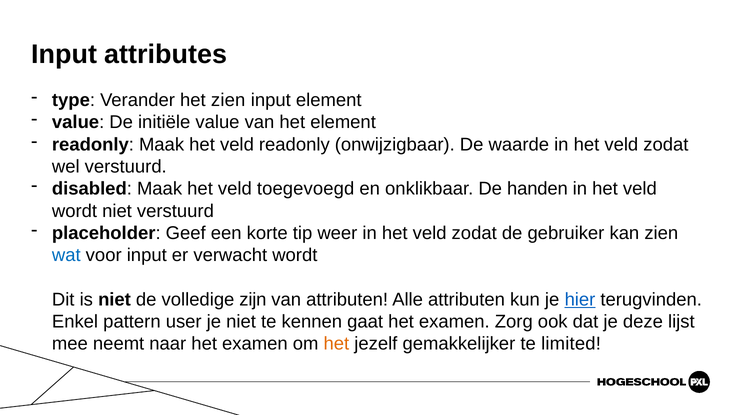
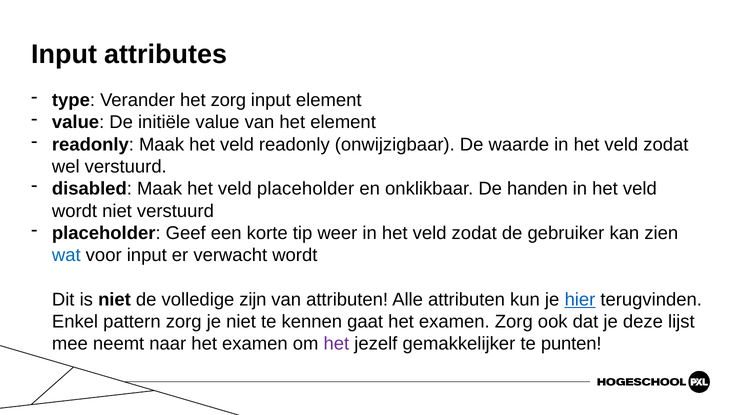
het zien: zien -> zorg (228, 100)
veld toegevoegd: toegevoegd -> placeholder (306, 189)
pattern user: user -> zorg (184, 322)
het colour: orange -> purple (336, 344)
limited: limited -> punten (571, 344)
